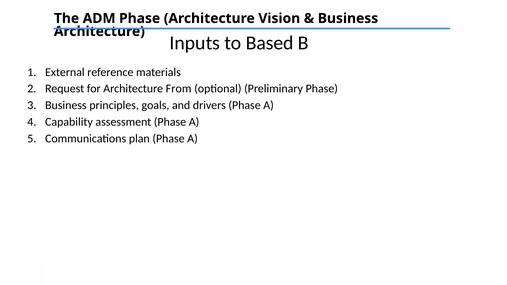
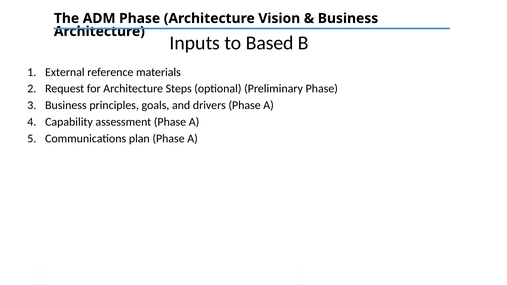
From: From -> Steps (179, 89)
